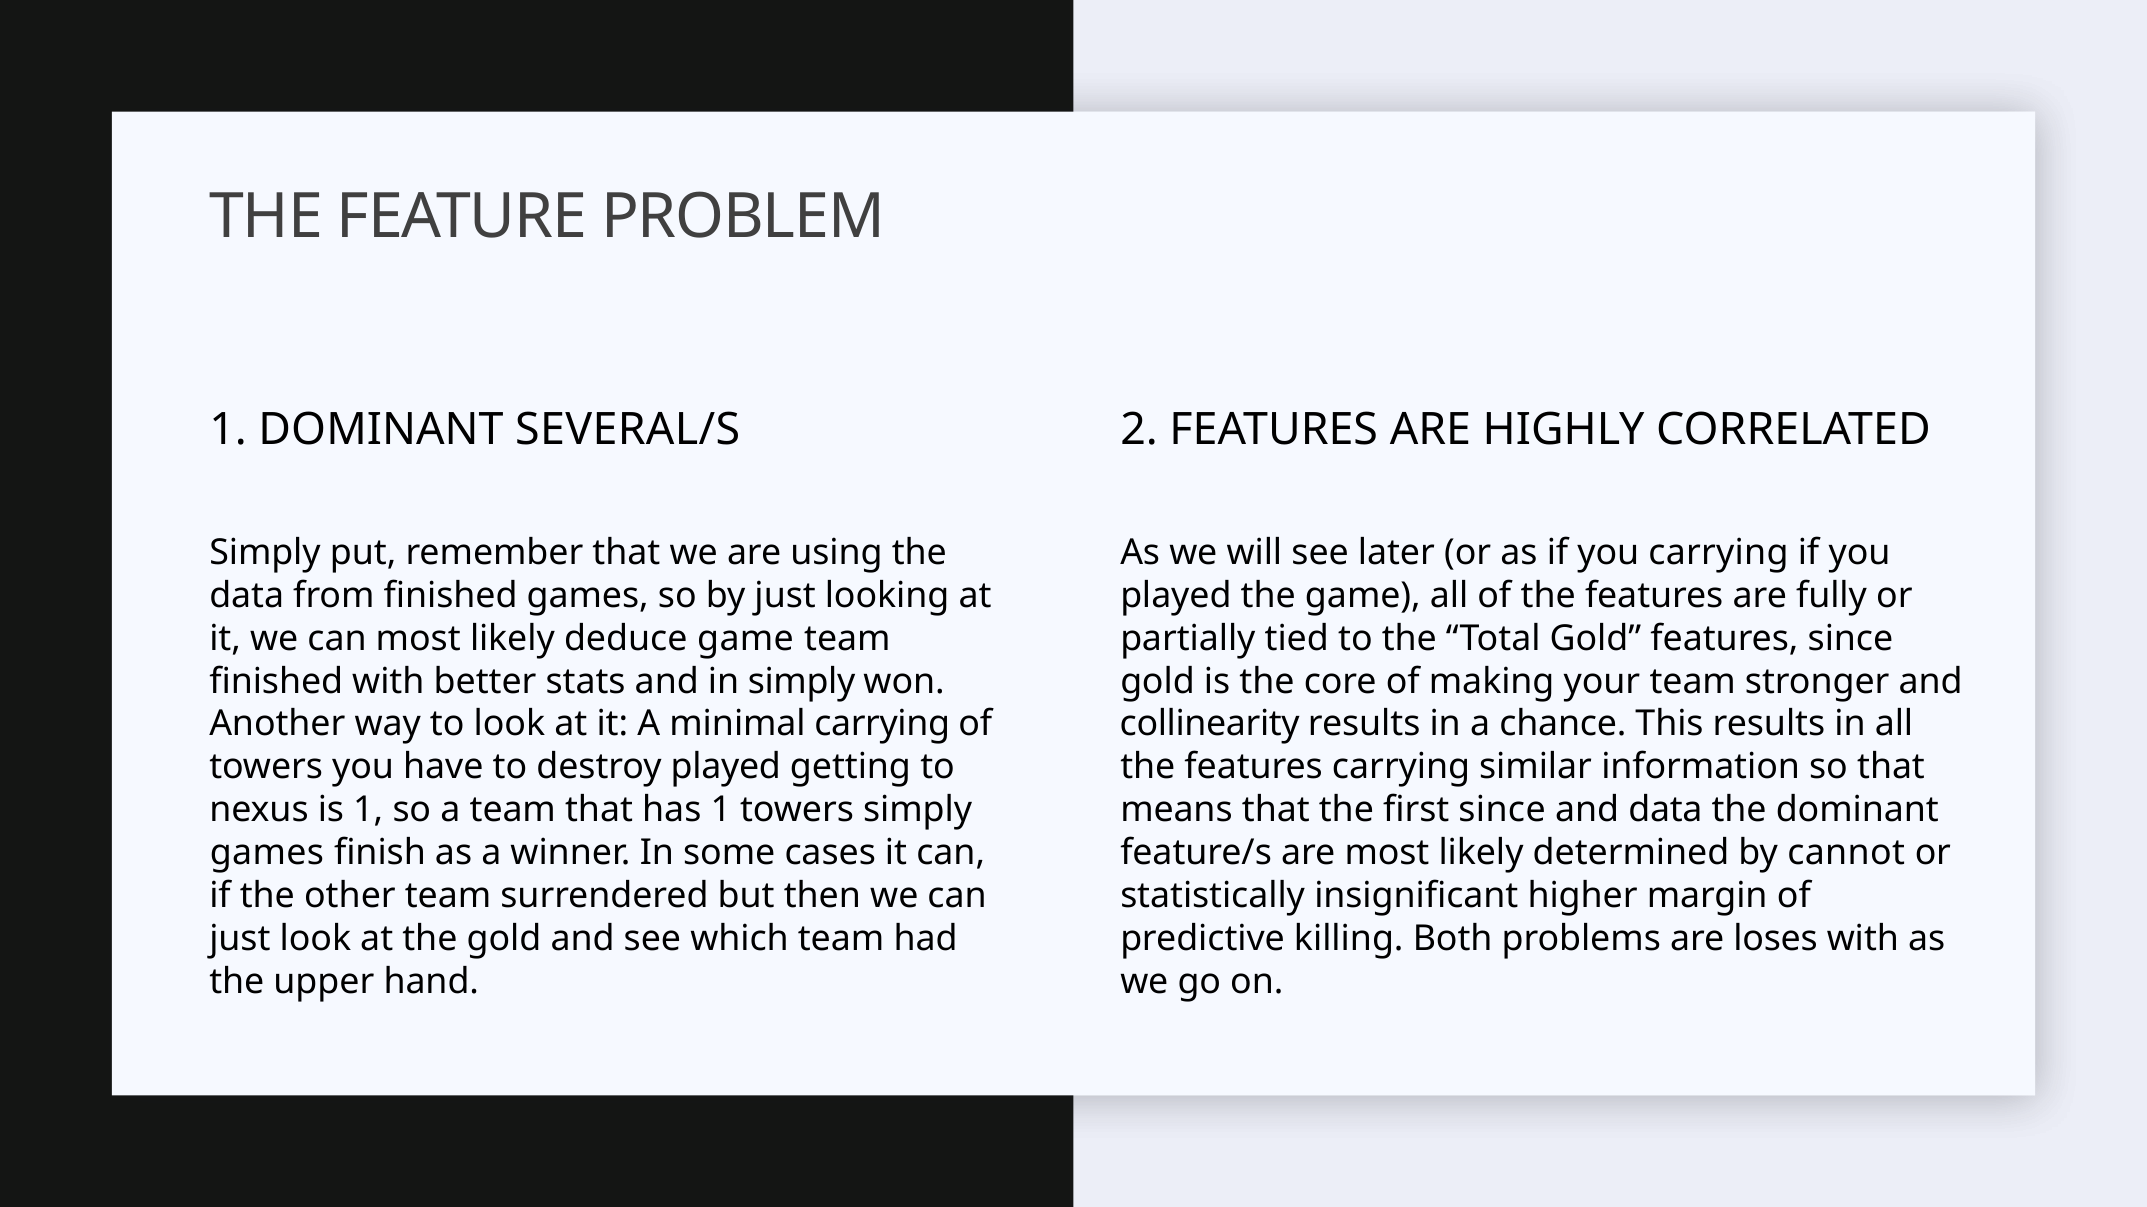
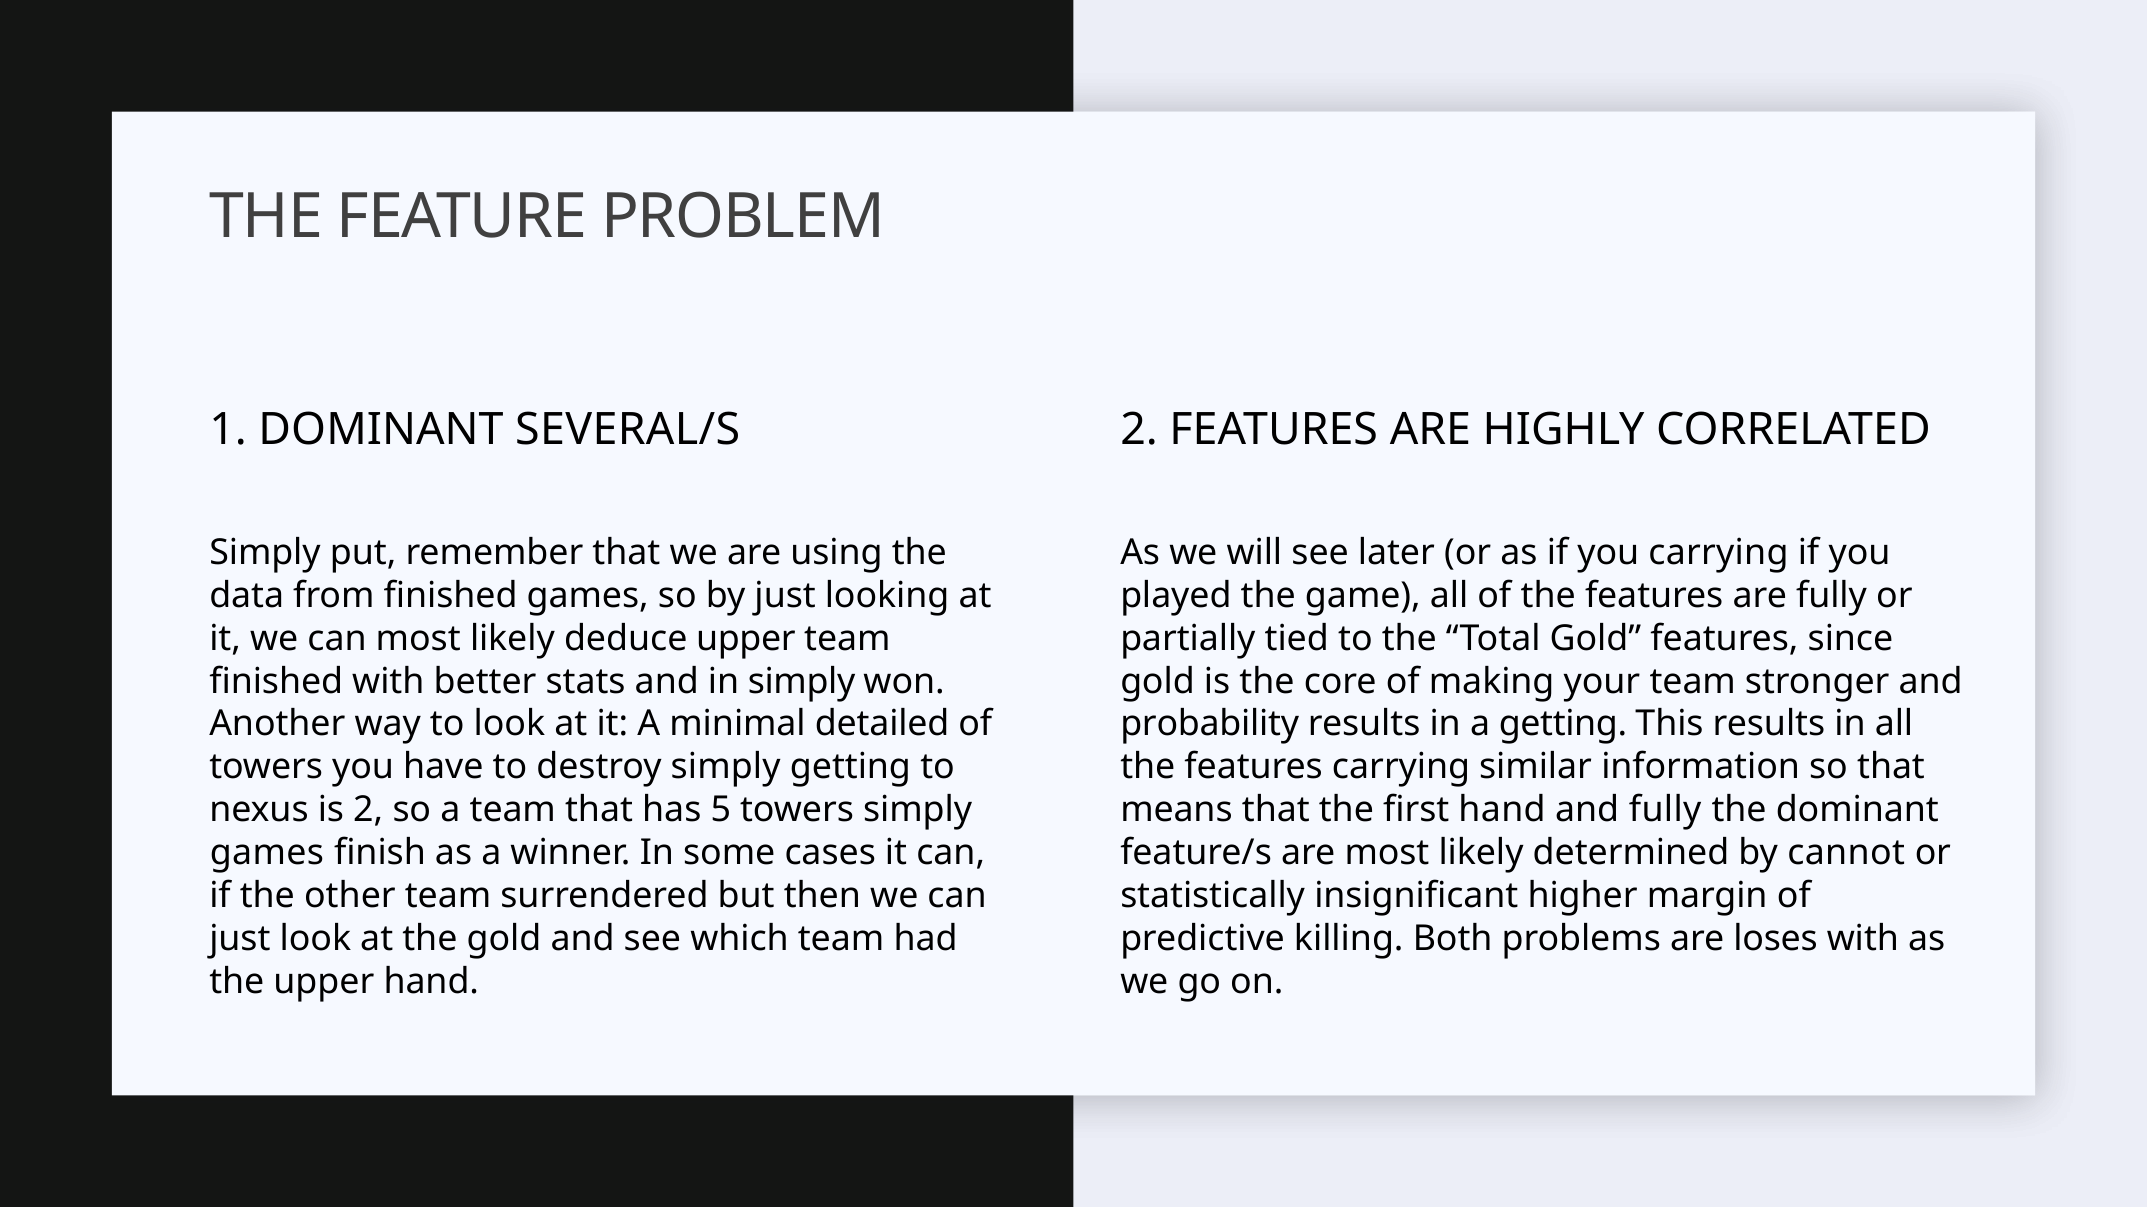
deduce game: game -> upper (746, 639)
minimal carrying: carrying -> detailed (882, 725)
collinearity: collinearity -> probability (1210, 725)
a chance: chance -> getting (1563, 725)
destroy played: played -> simply (726, 768)
is 1: 1 -> 2 (368, 810)
has 1: 1 -> 5 (721, 810)
first since: since -> hand (1502, 810)
and data: data -> fully (1665, 810)
